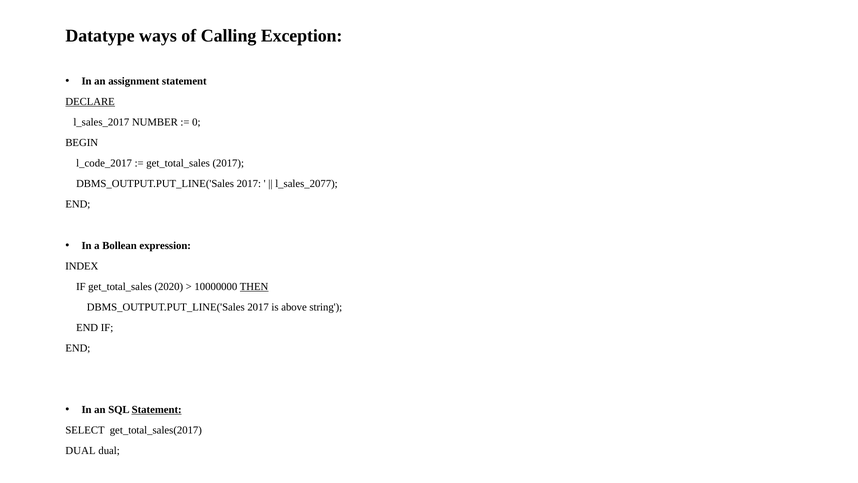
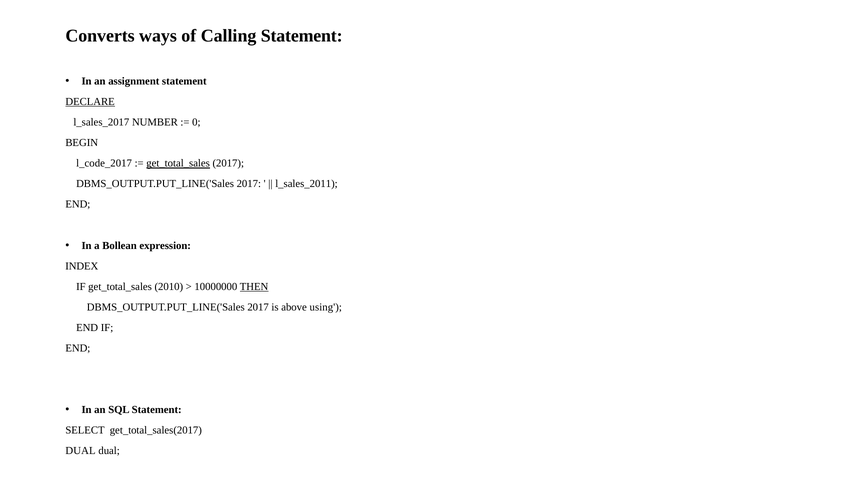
Datatype: Datatype -> Converts (100, 36)
Calling Exception: Exception -> Statement (302, 36)
get_total_sales underline: none -> present (178, 163)
l_sales_2077: l_sales_2077 -> l_sales_2011 (306, 184)
2020: 2020 -> 2010 (169, 286)
string: string -> using (326, 307)
Statement underline: present -> none (157, 409)
